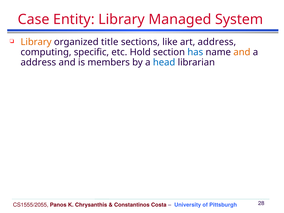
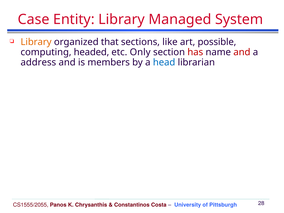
title: title -> that (110, 42)
art address: address -> possible (217, 42)
specific: specific -> headed (91, 52)
Hold: Hold -> Only (140, 52)
has colour: blue -> red (195, 52)
and colour: orange -> red (242, 52)
